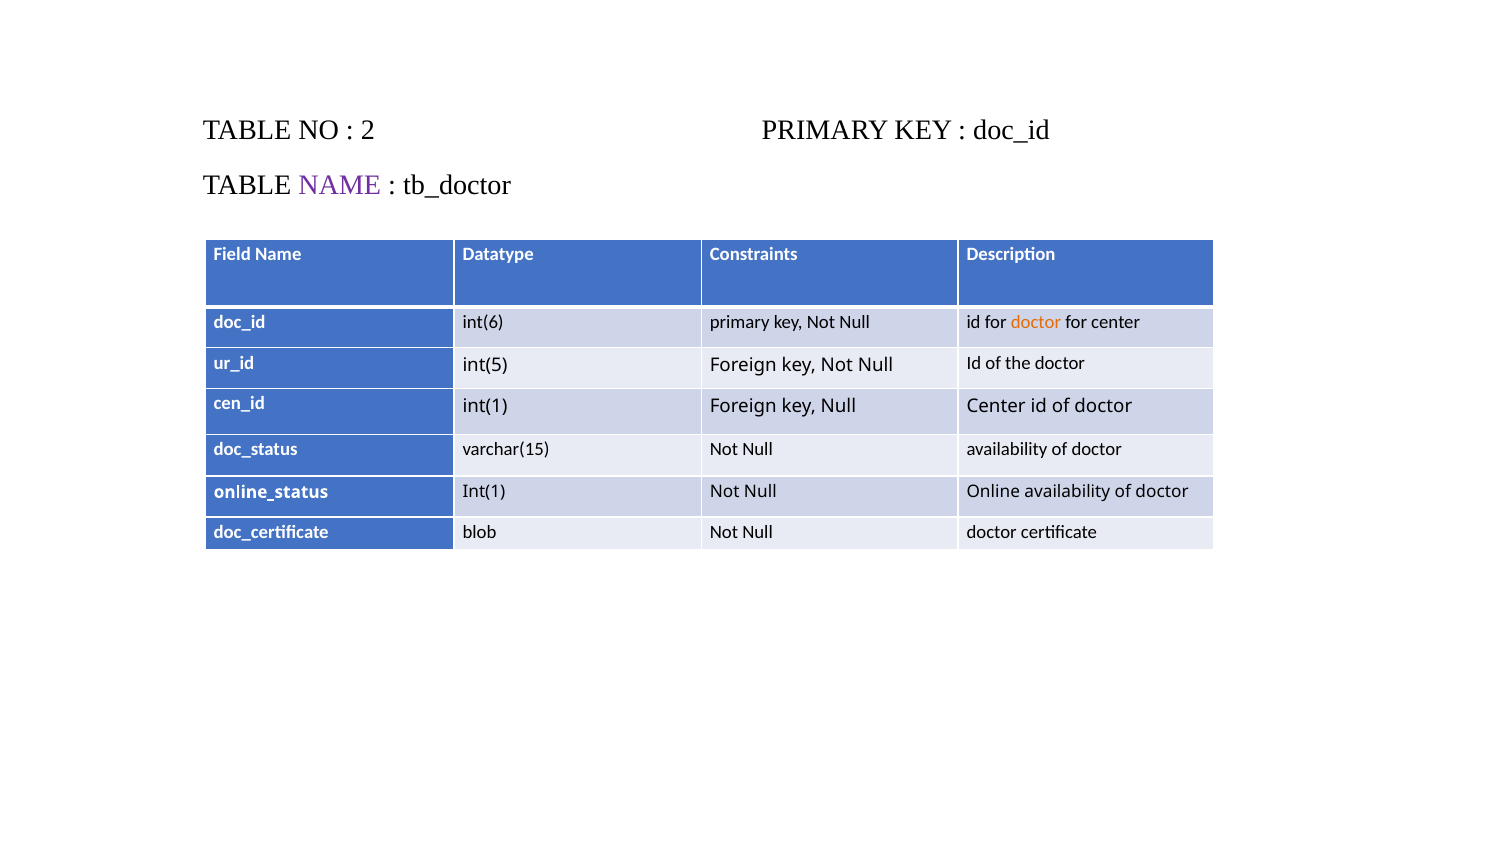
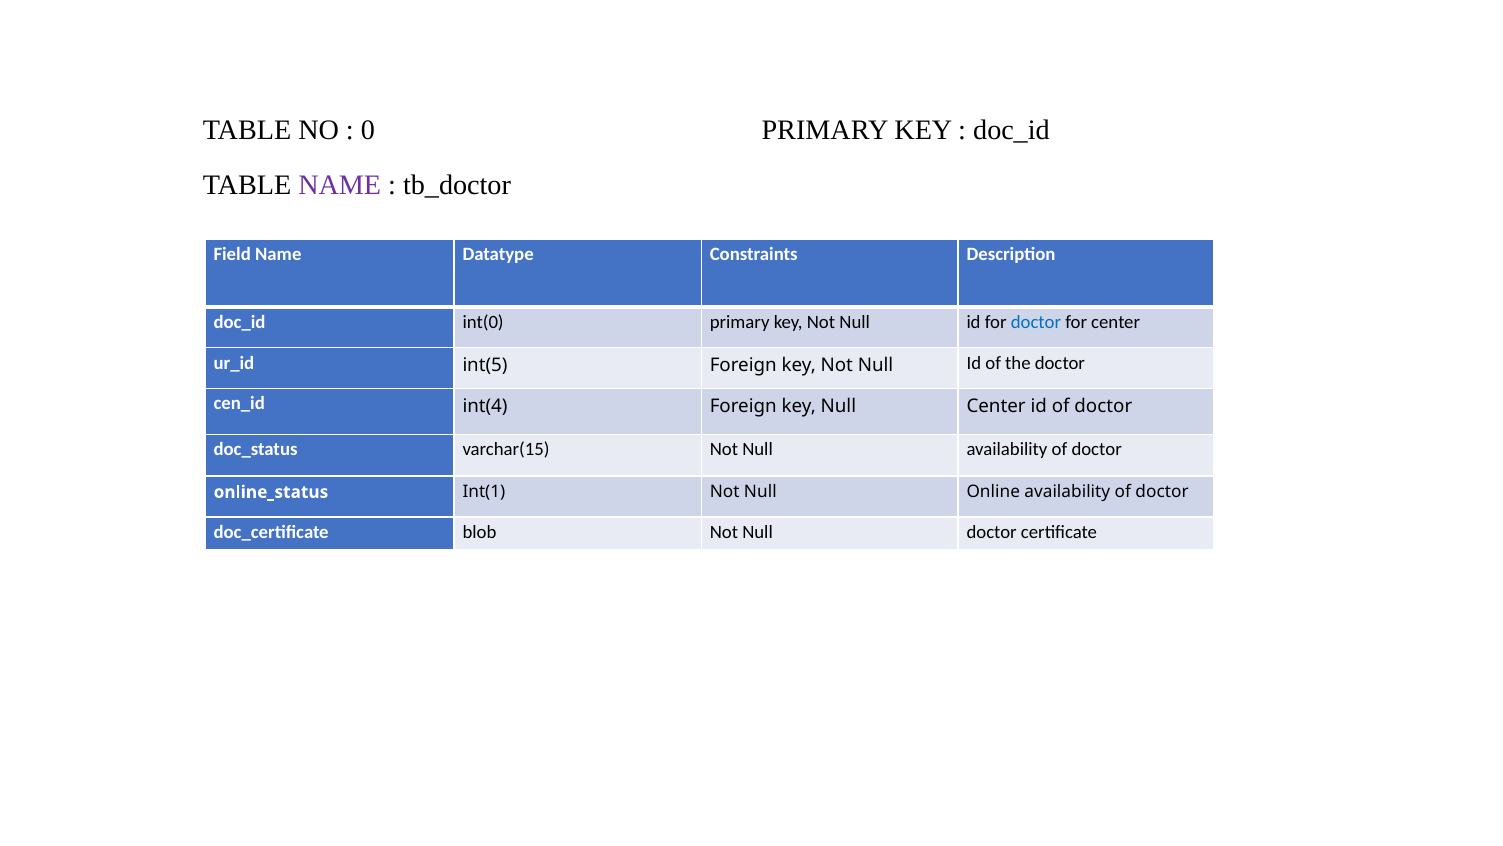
2: 2 -> 0 (368, 130)
int(6: int(6 -> int(0 (483, 322)
doctor colour: orange -> blue (1036, 322)
int(1: int(1 -> int(4 (485, 406)
